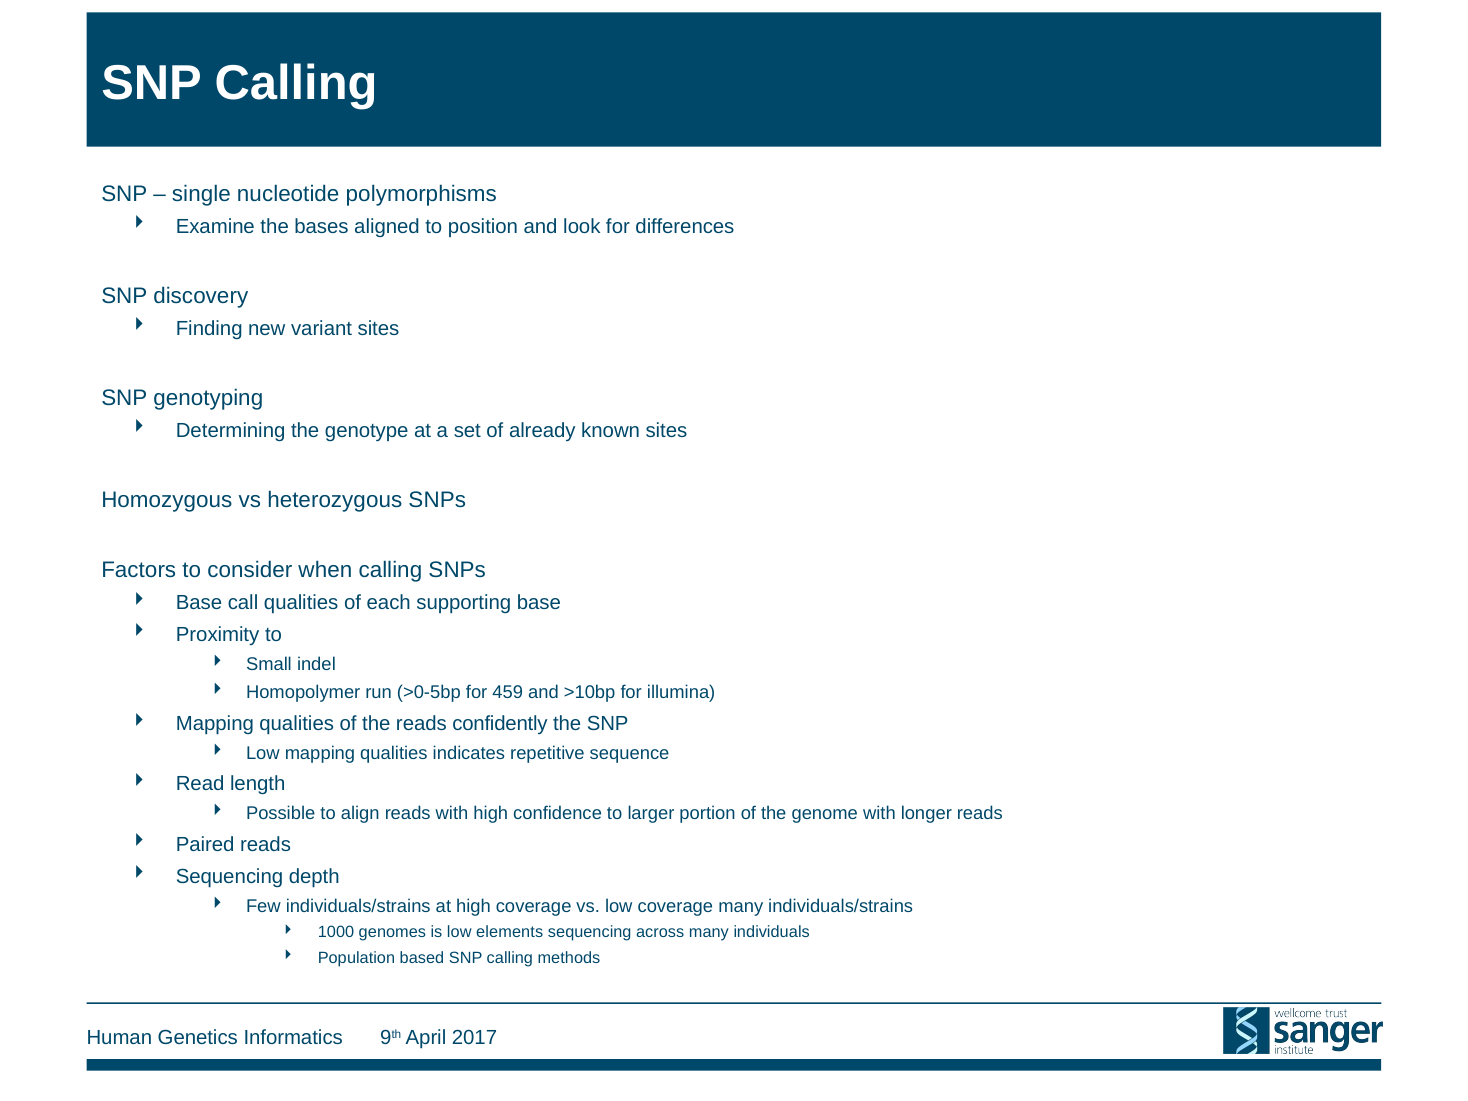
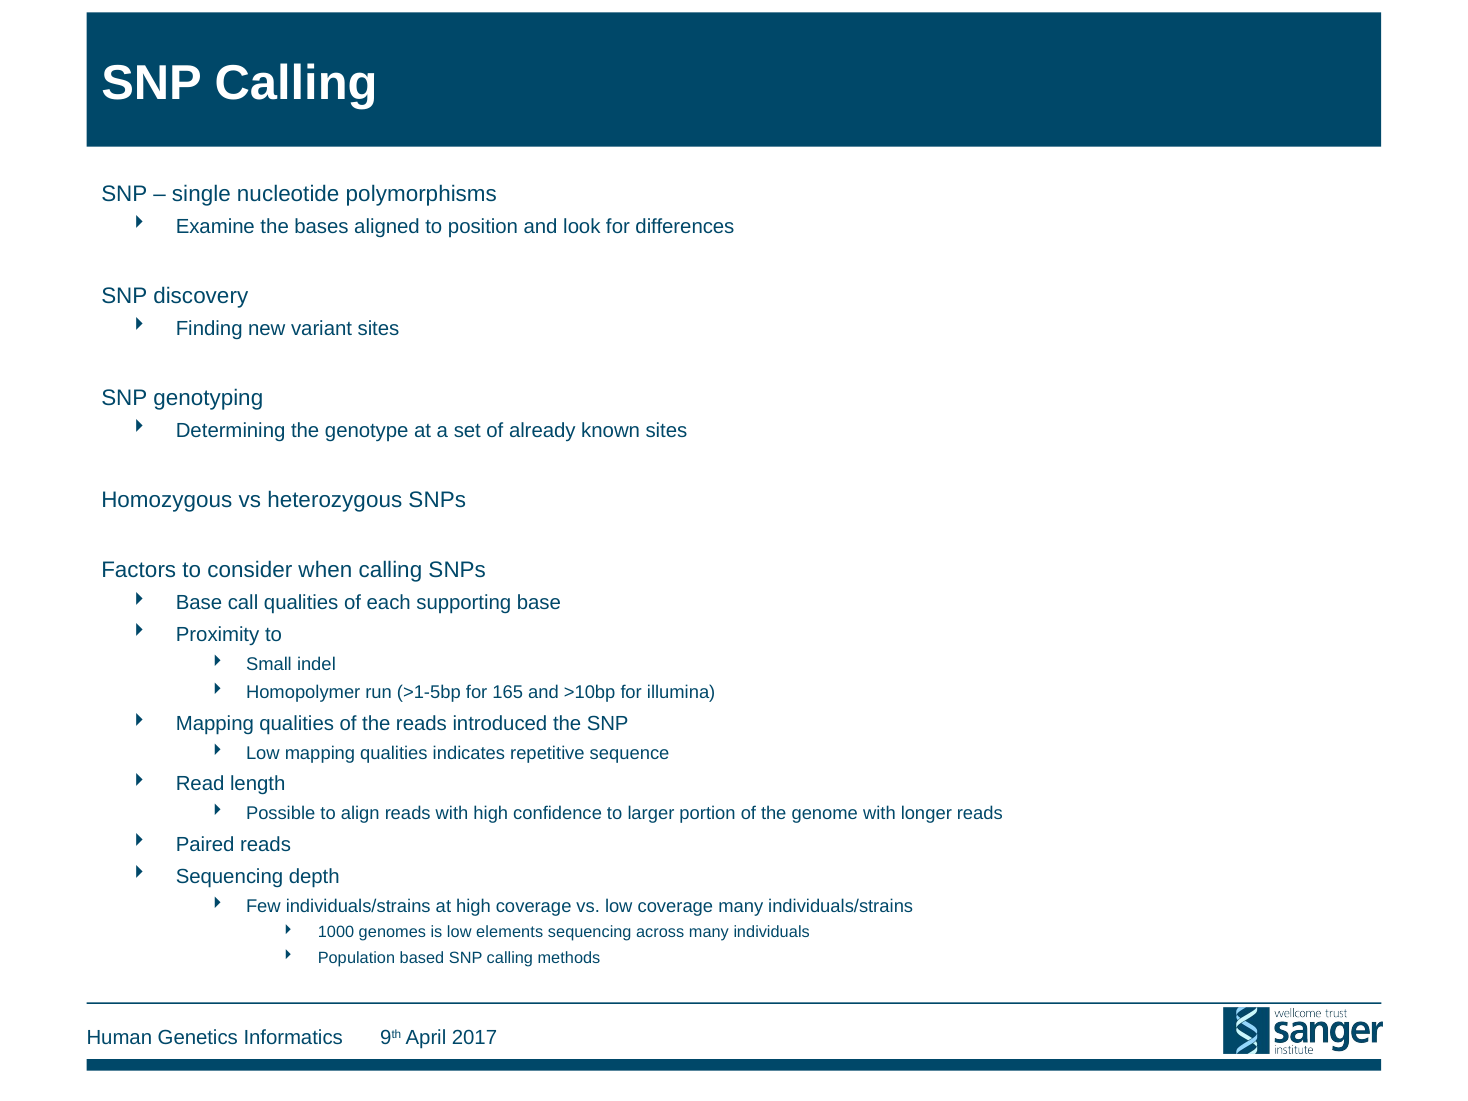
>0-5bp: >0-5bp -> >1-5bp (429, 693)
459: 459 -> 165 (508, 693)
confidently: confidently -> introduced (500, 724)
